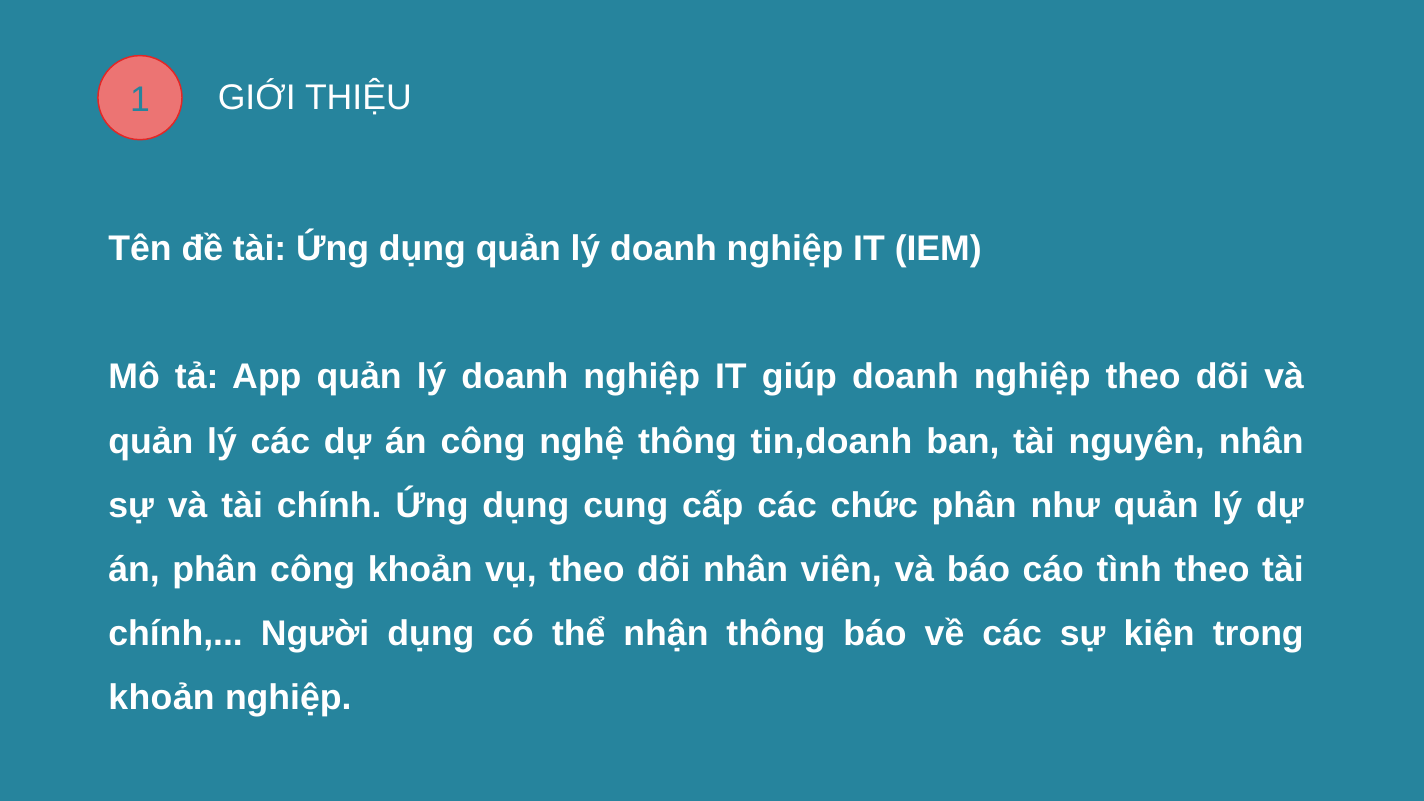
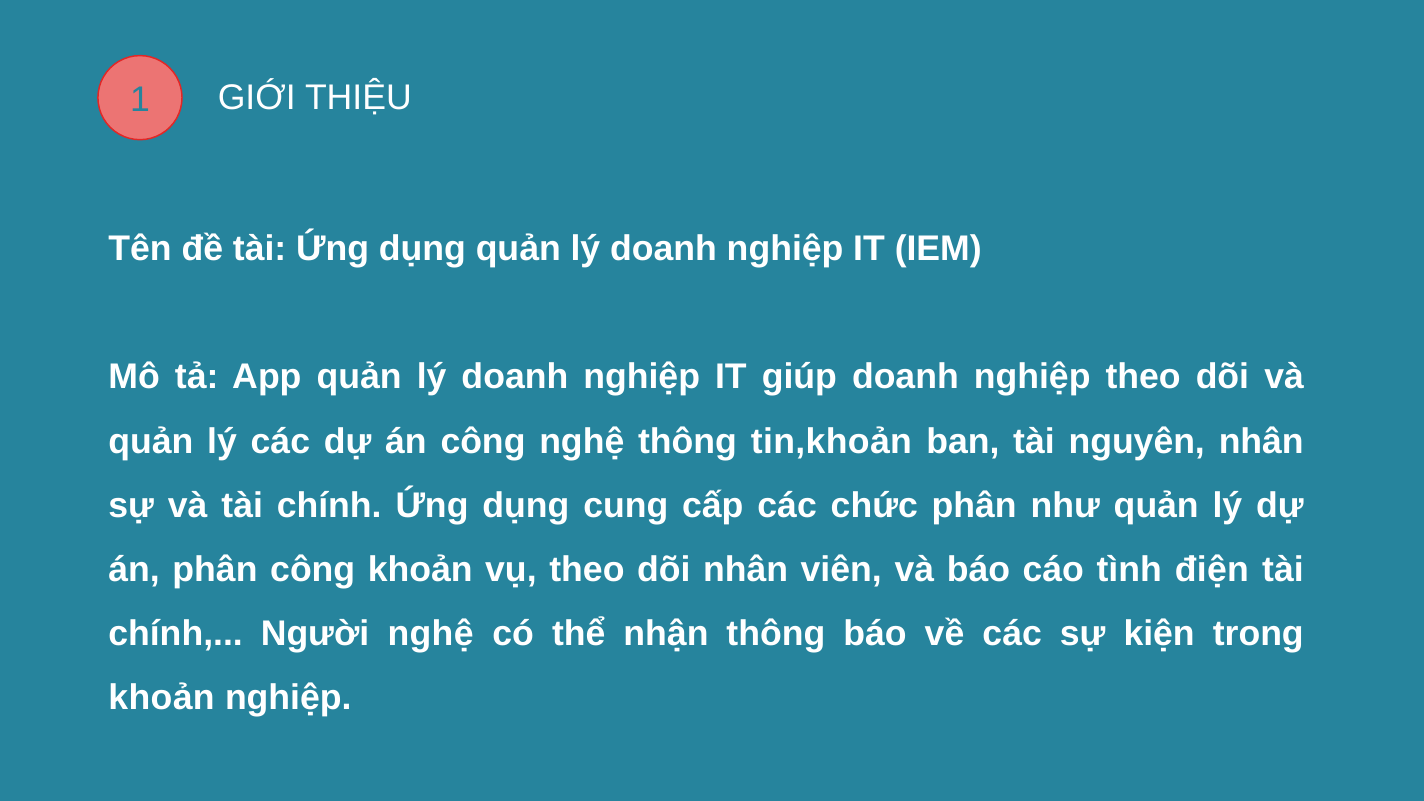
tin,doanh: tin,doanh -> tin,khoản (831, 441)
tình theo: theo -> điện (1212, 569)
Người dụng: dụng -> nghệ (431, 634)
